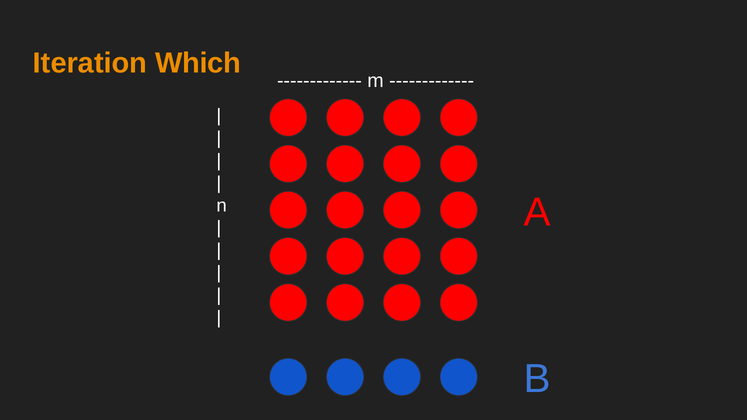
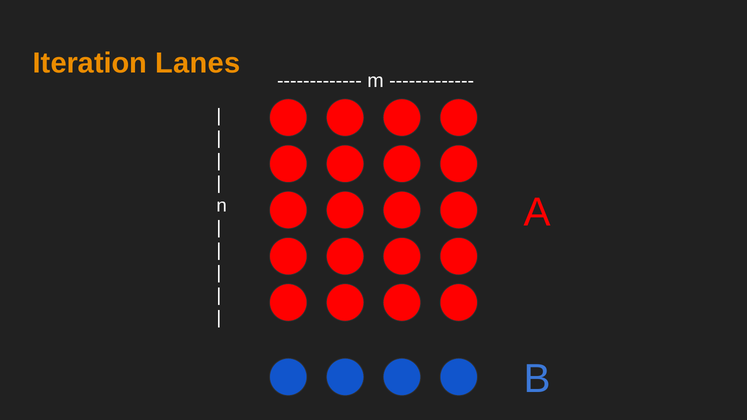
Which: Which -> Lanes (198, 63)
